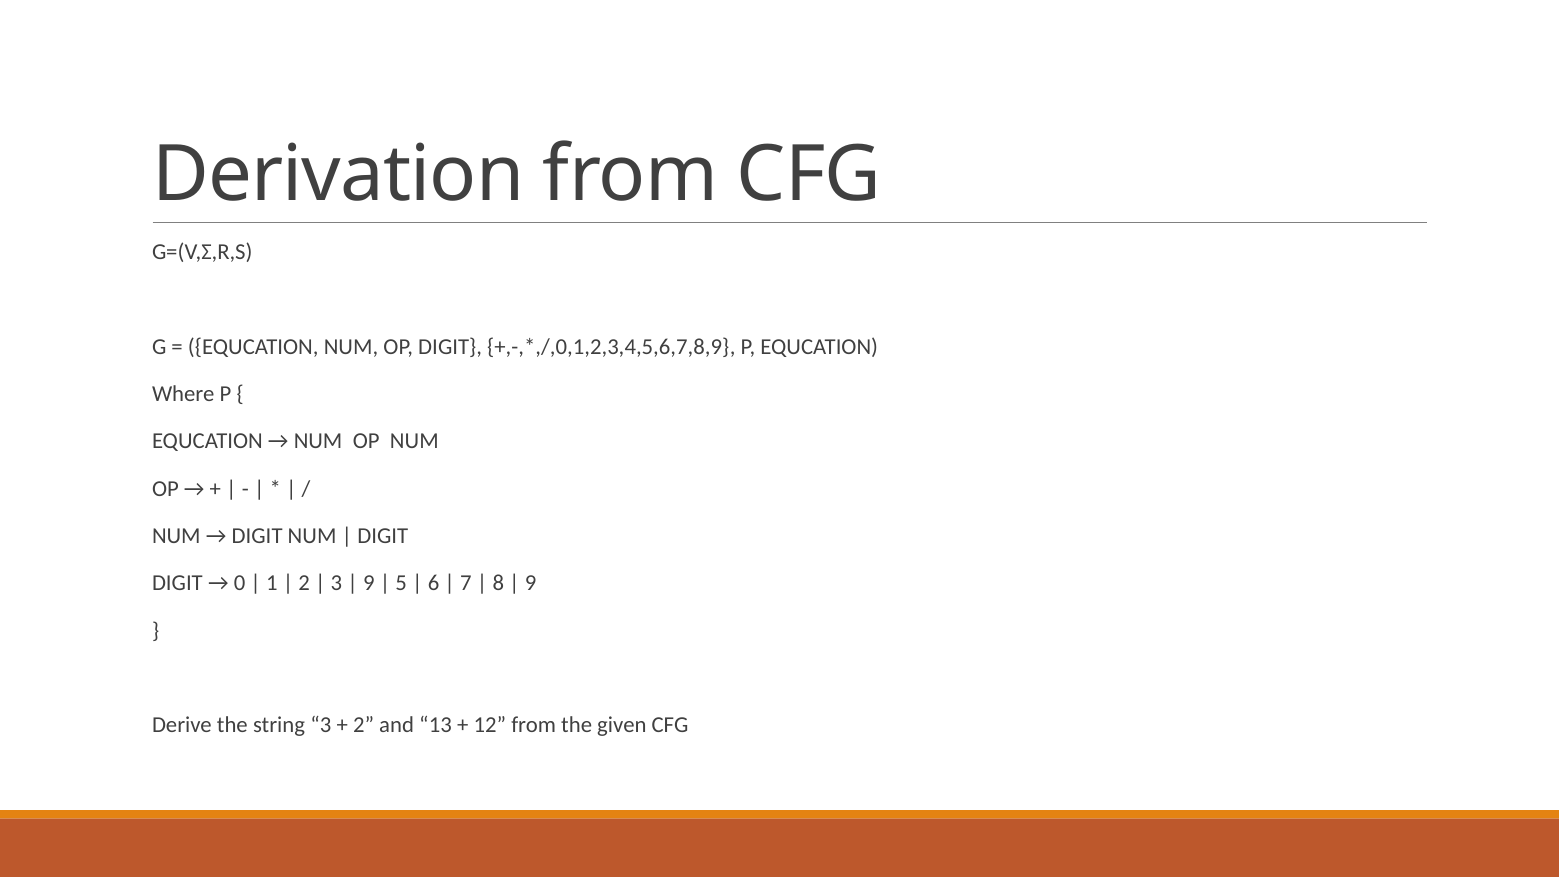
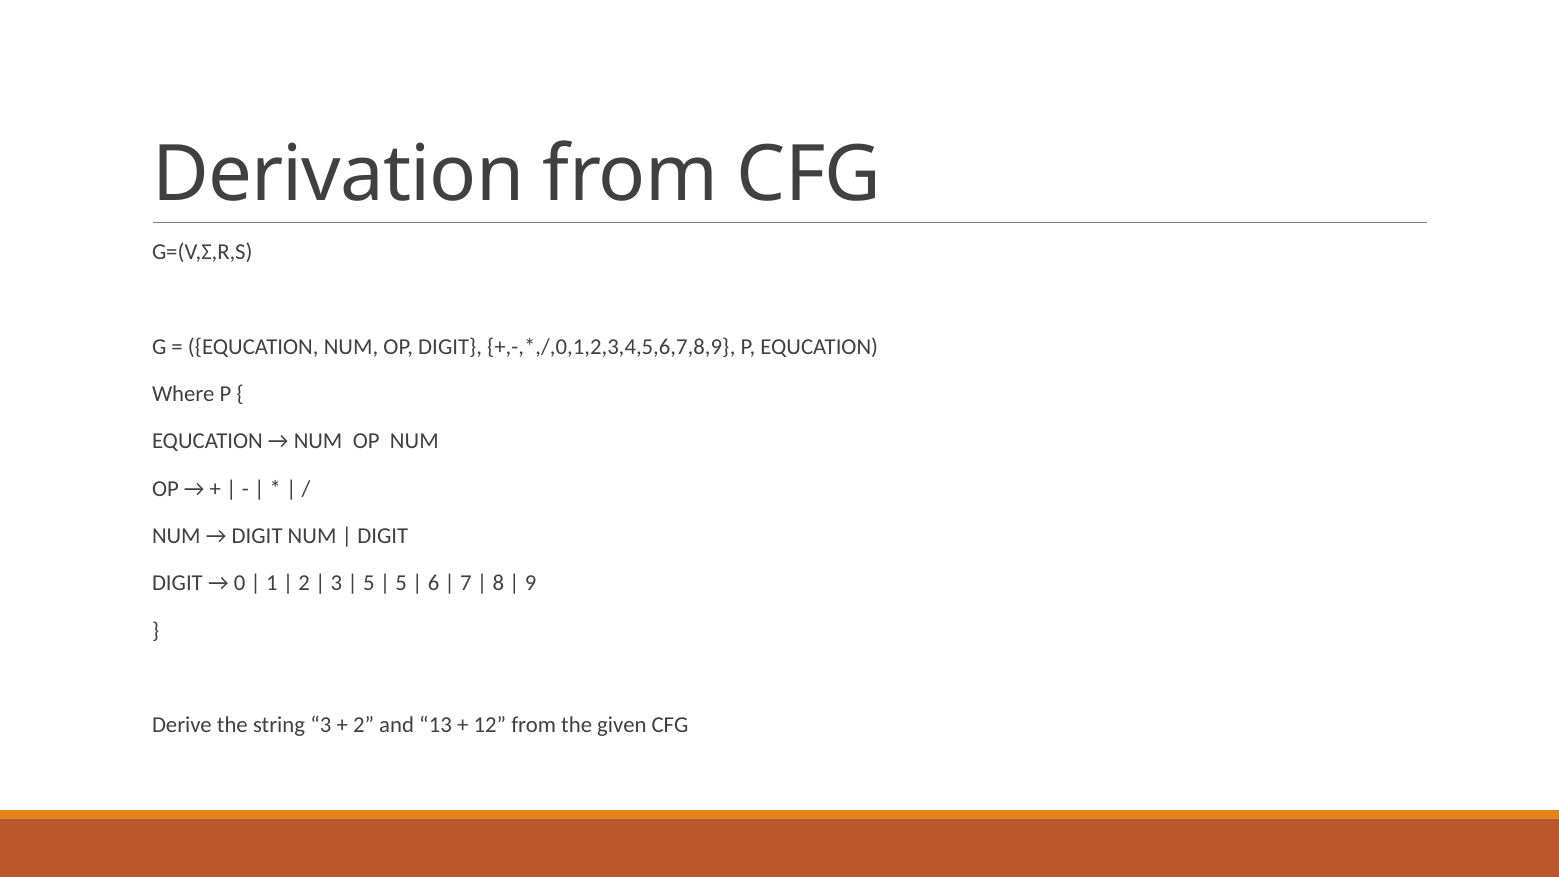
9: 9 -> 5 (369, 583)
